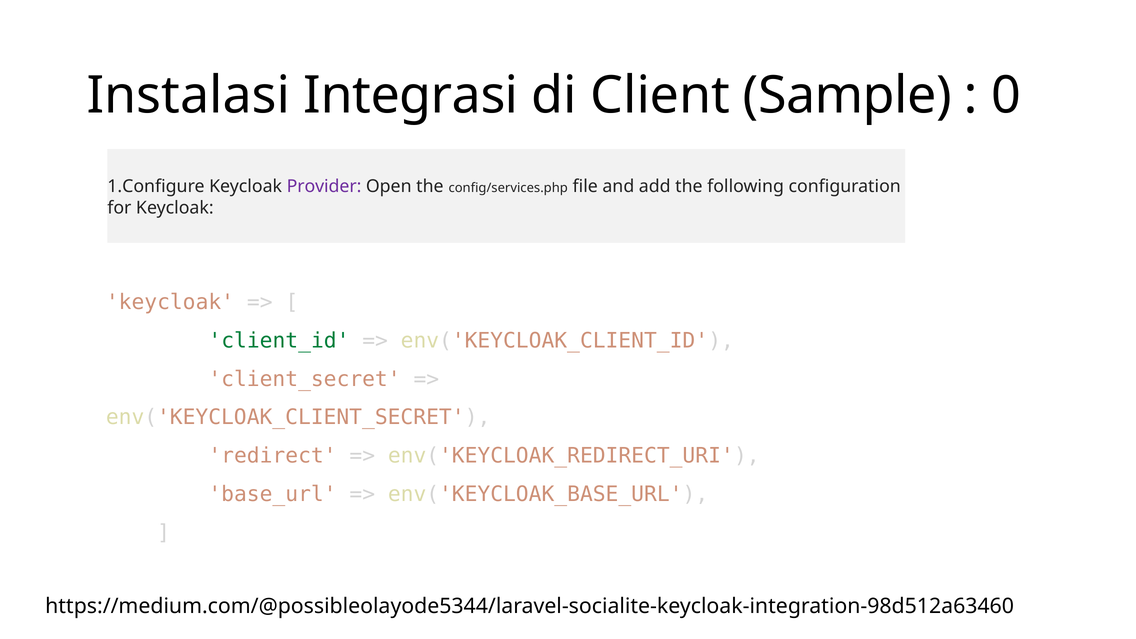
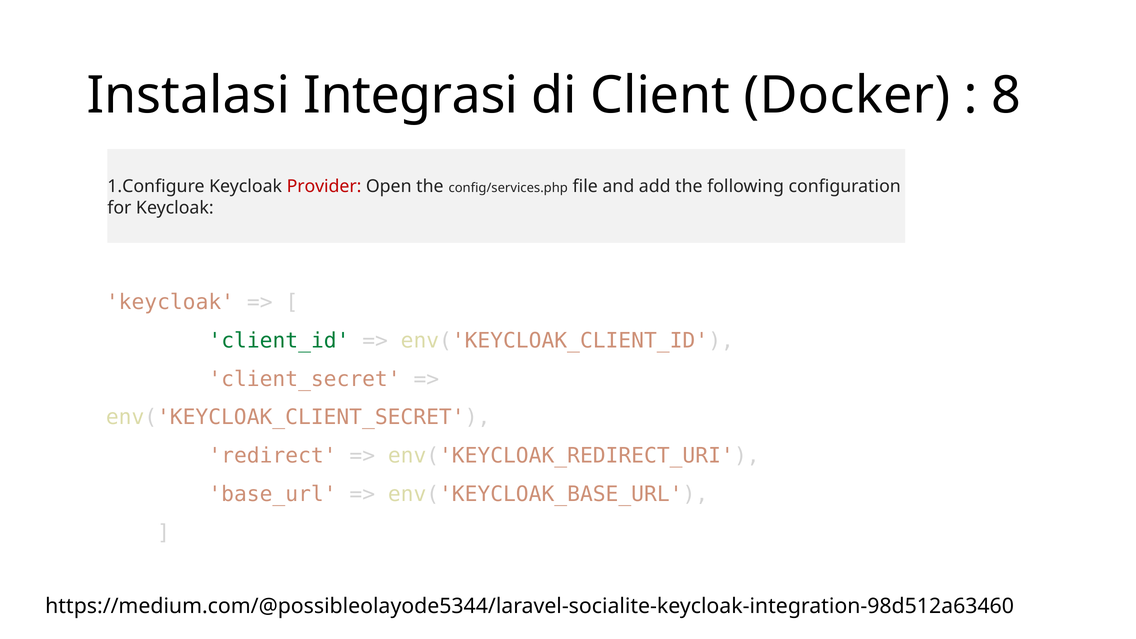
Sample: Sample -> Docker (847, 95)
0: 0 -> 8 (1006, 95)
Provider colour: purple -> red (324, 187)
